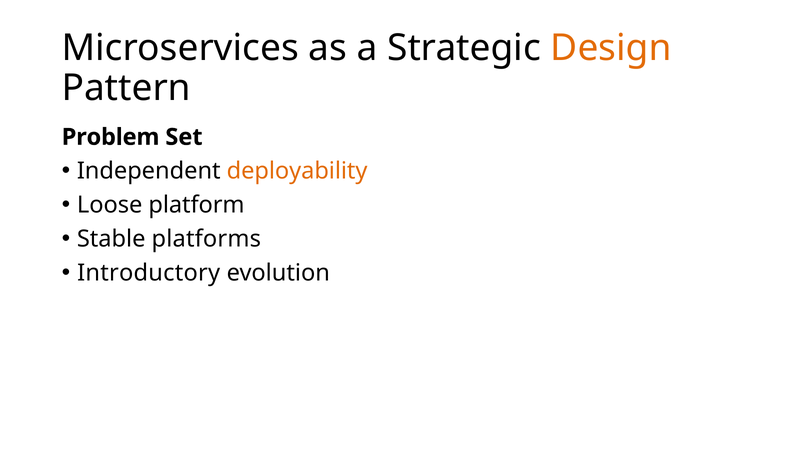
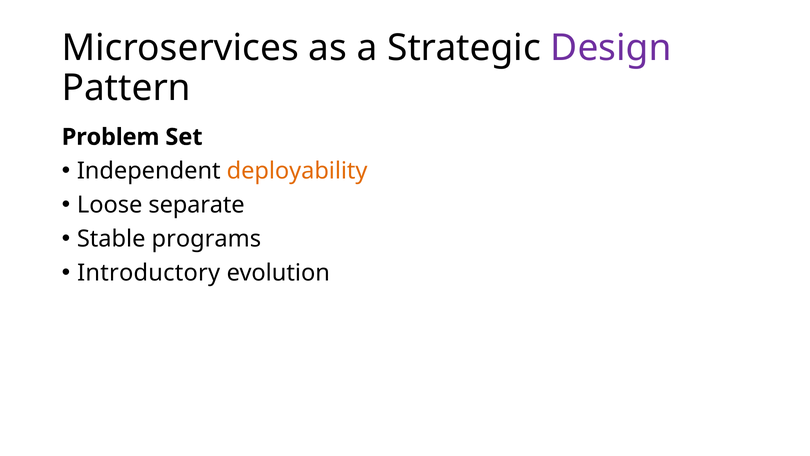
Design colour: orange -> purple (611, 48)
platform: platform -> separate (197, 205)
platforms: platforms -> programs (206, 239)
